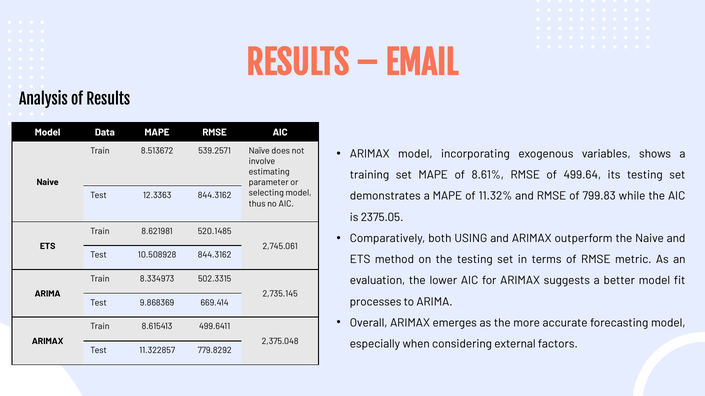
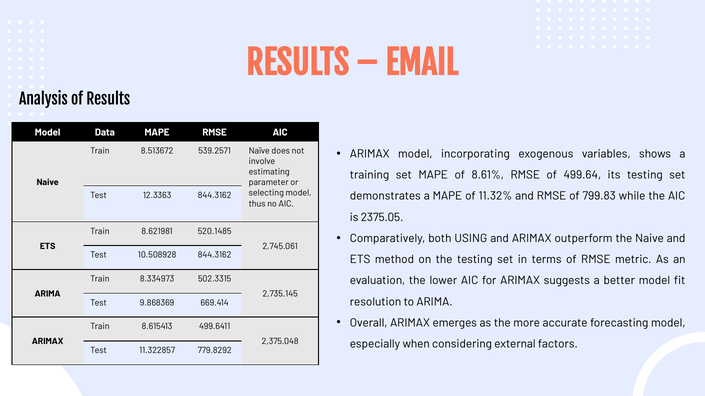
processes: processes -> resolution (376, 302)
